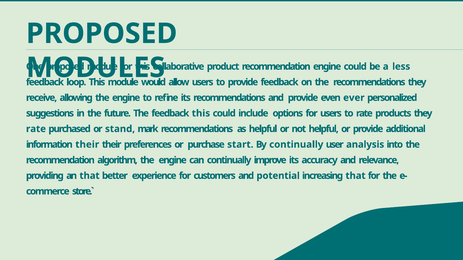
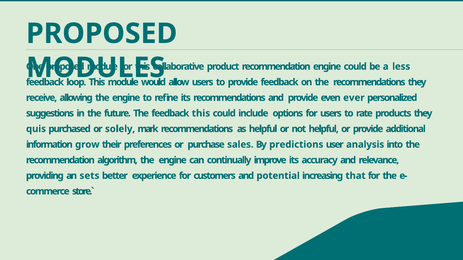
rate: rate -> quis (36, 129)
stand: stand -> solely (120, 129)
information their: their -> grow (87, 145)
start: start -> sales (240, 145)
By continually: continually -> predictions (296, 145)
an that: that -> sets (89, 176)
